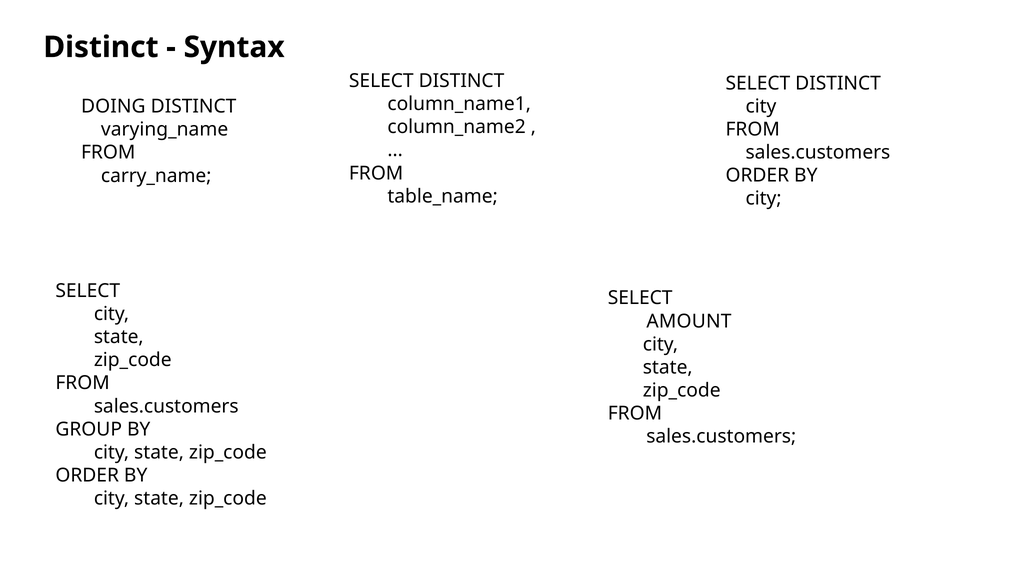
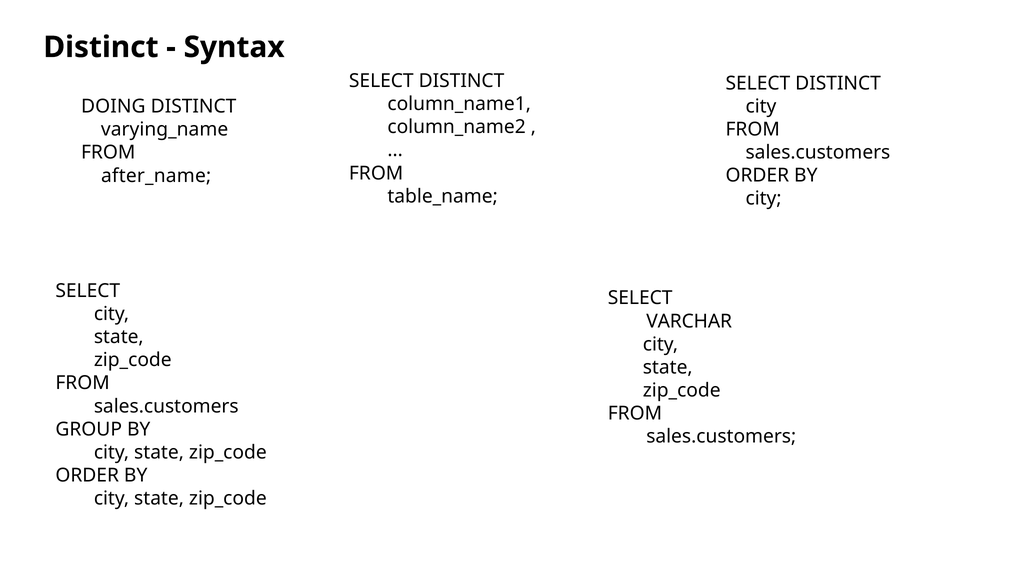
carry_name: carry_name -> after_name (156, 176)
AMOUNT: AMOUNT -> VARCHAR (689, 321)
